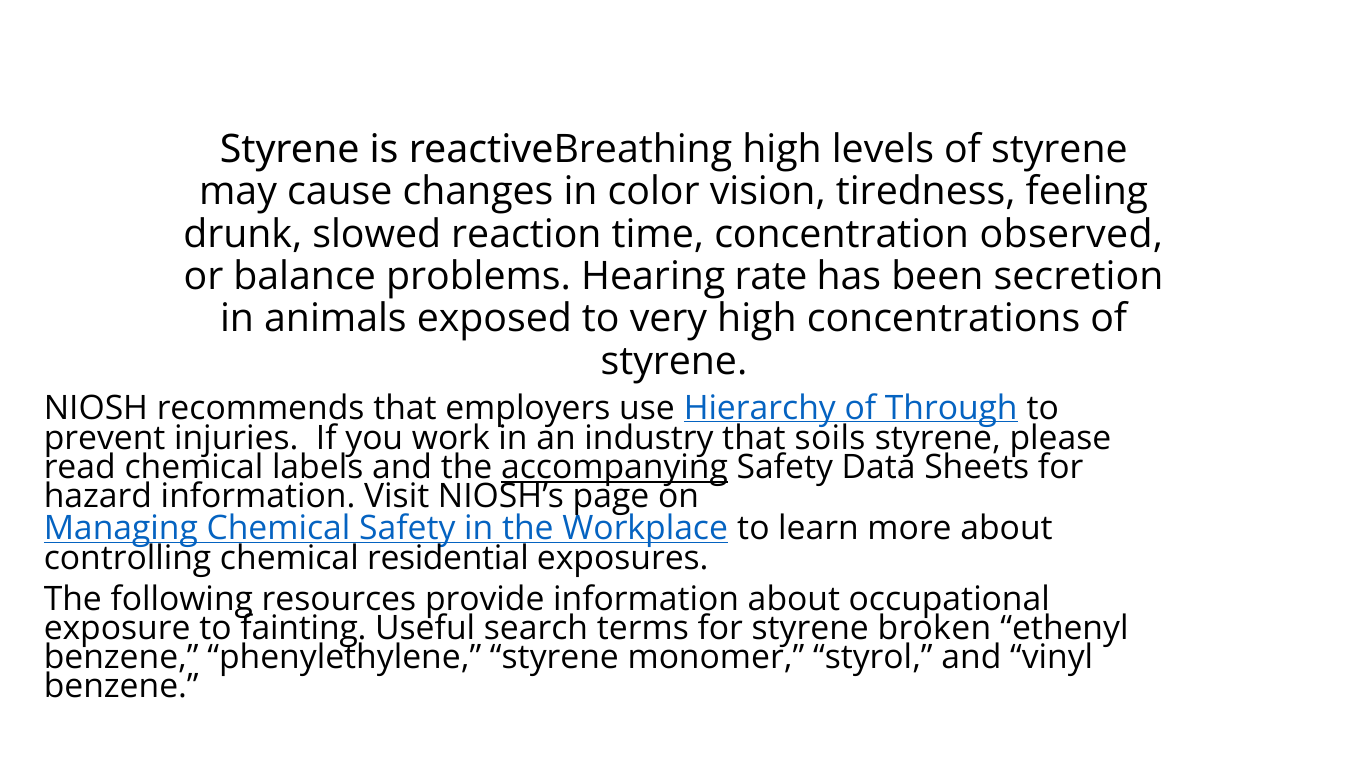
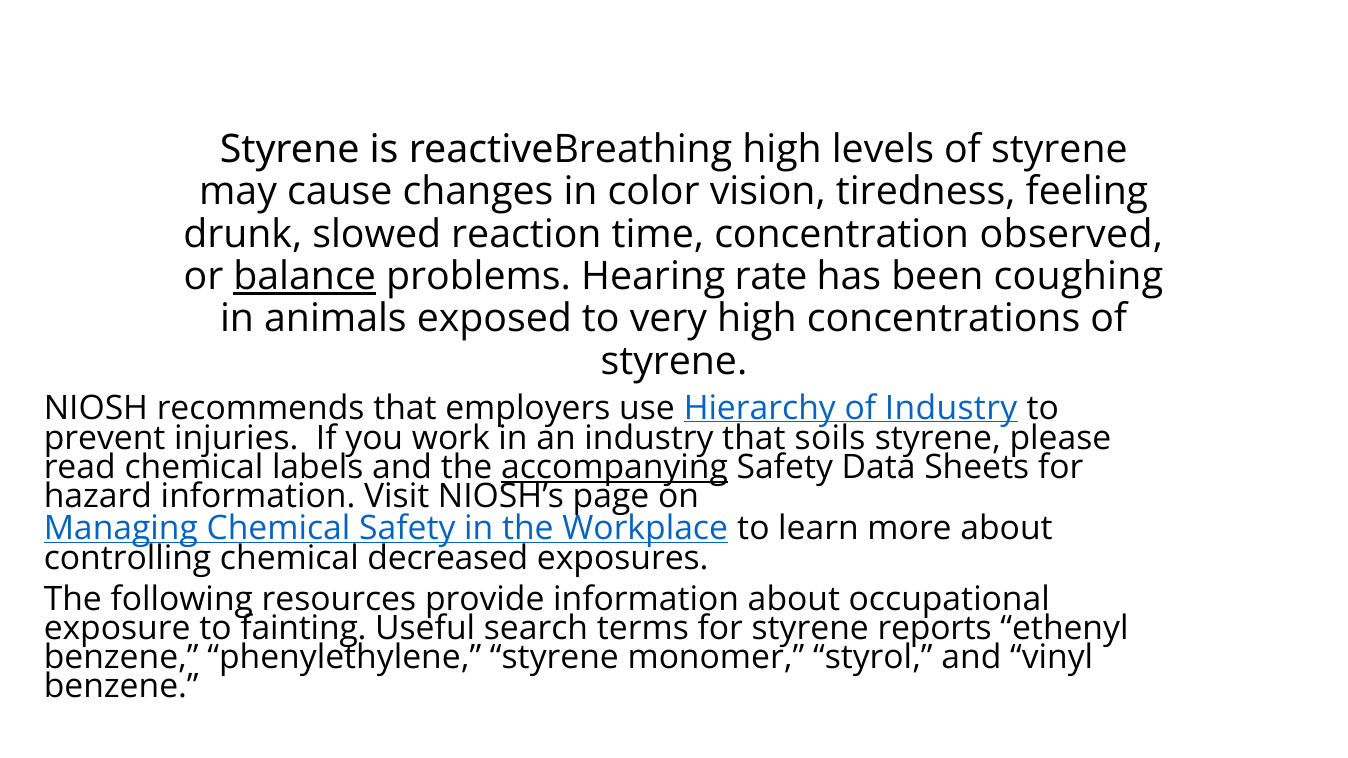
balance underline: none -> present (305, 277)
secretion: secretion -> coughing (1078, 277)
of Through: Through -> Industry (951, 409)
residential: residential -> decreased (448, 559)
broken: broken -> reports (935, 628)
